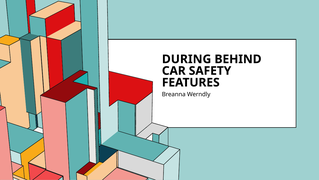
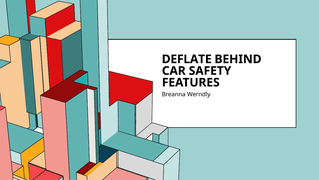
DURING: DURING -> DEFLATE (187, 59)
